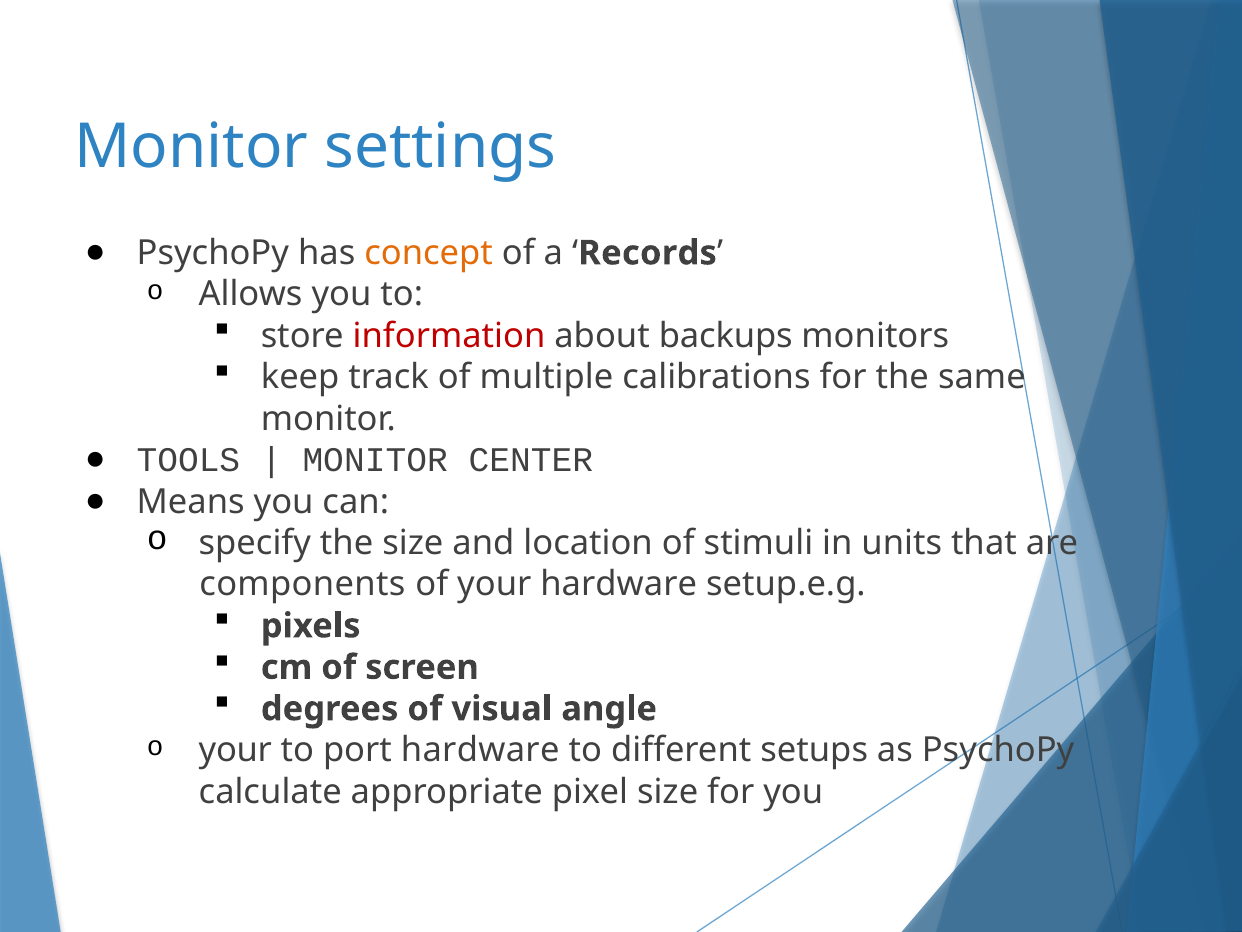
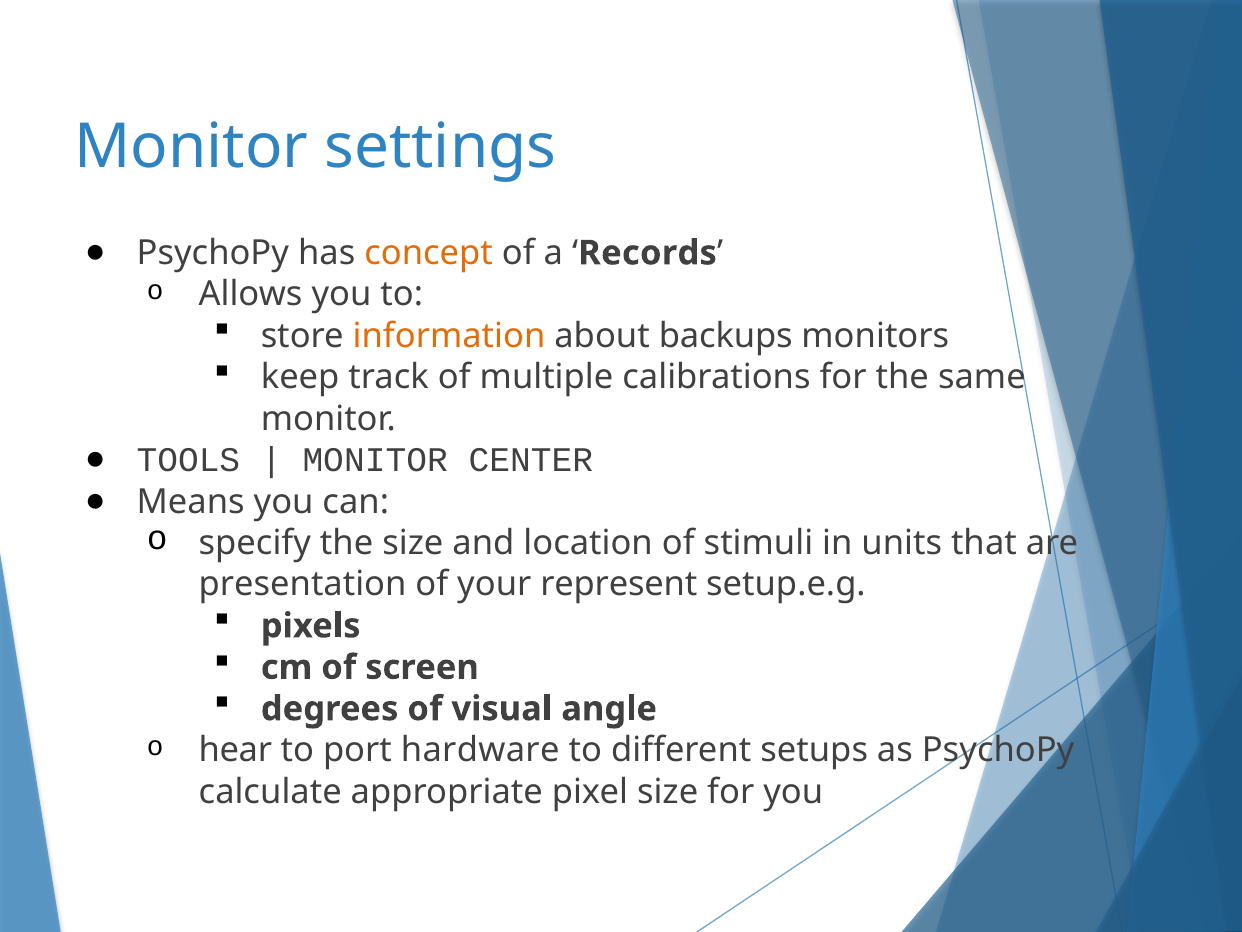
information colour: red -> orange (449, 336)
components: components -> presentation (303, 584)
your hardware: hardware -> represent (619, 584)
your: your -> hear (235, 750)
